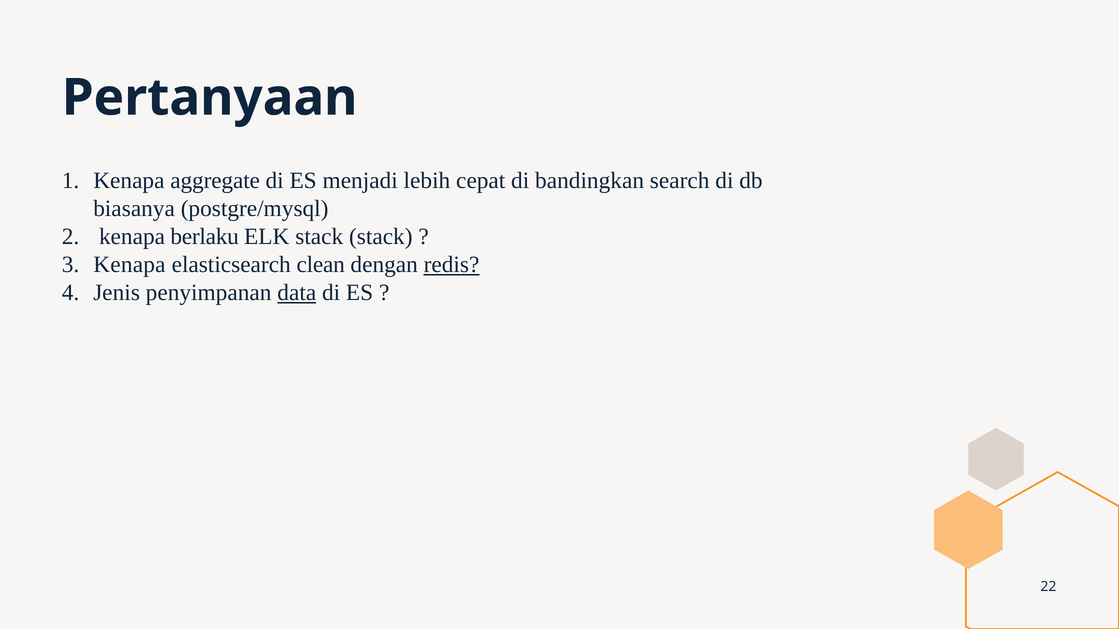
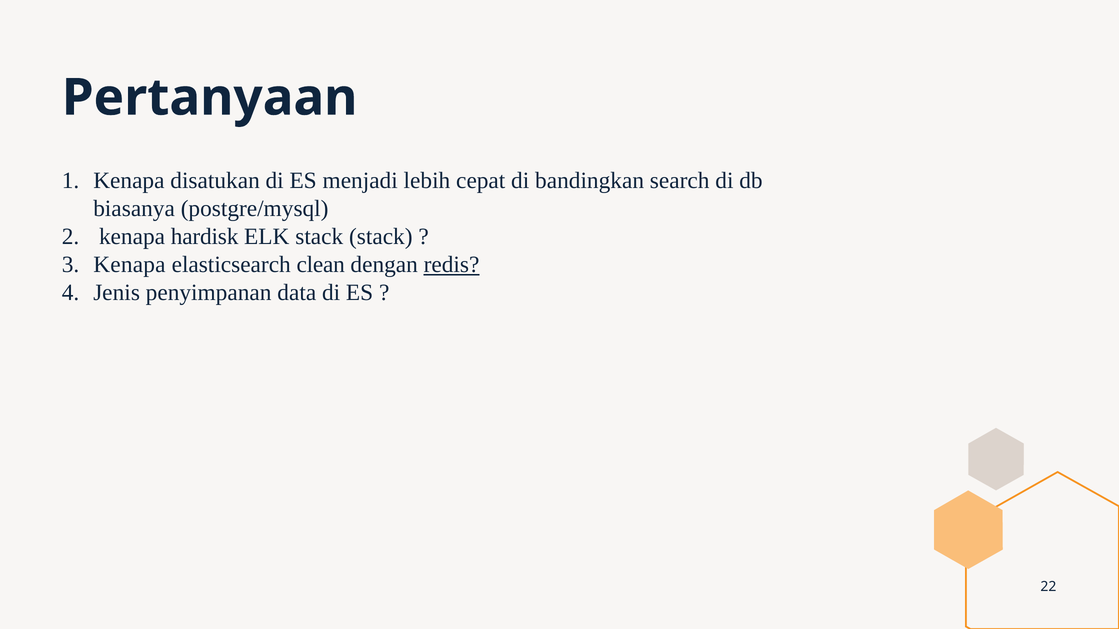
aggregate: aggregate -> disatukan (215, 181)
berlaku: berlaku -> hardisk (205, 237)
data underline: present -> none (297, 293)
